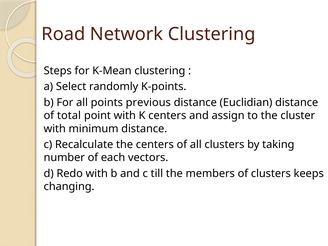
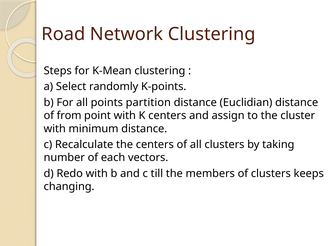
previous: previous -> partition (148, 102)
total: total -> from (69, 116)
